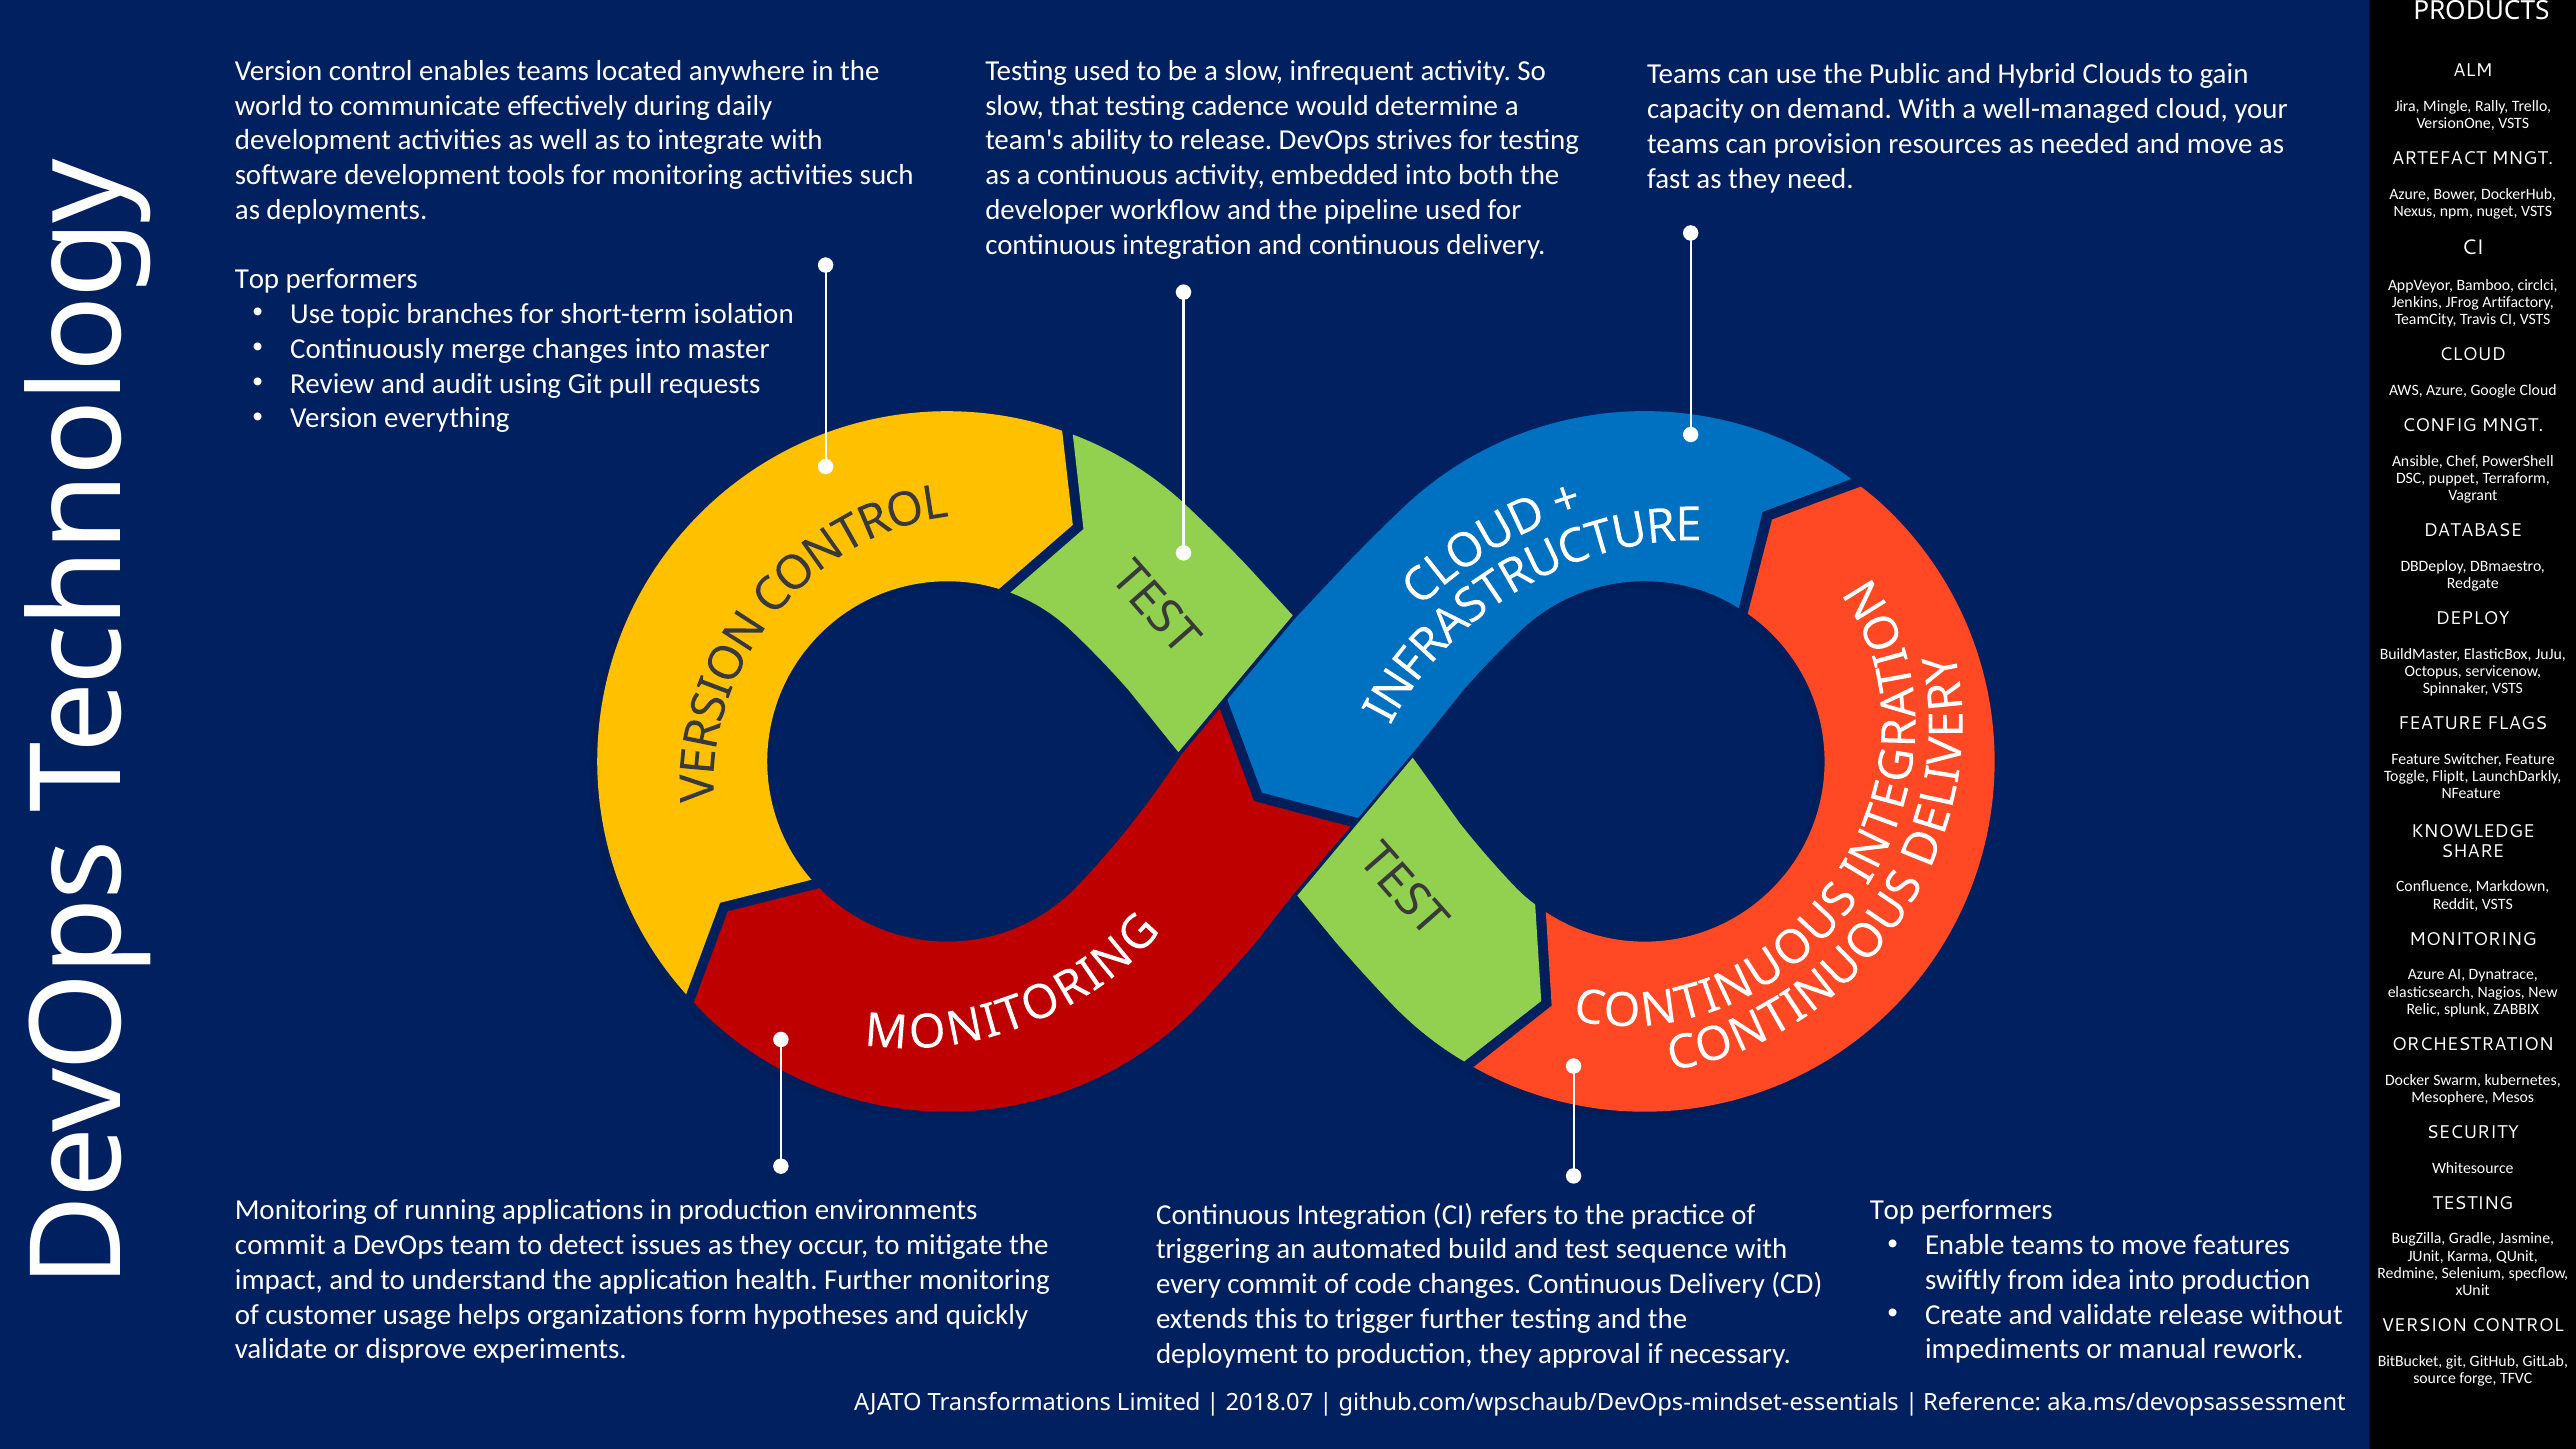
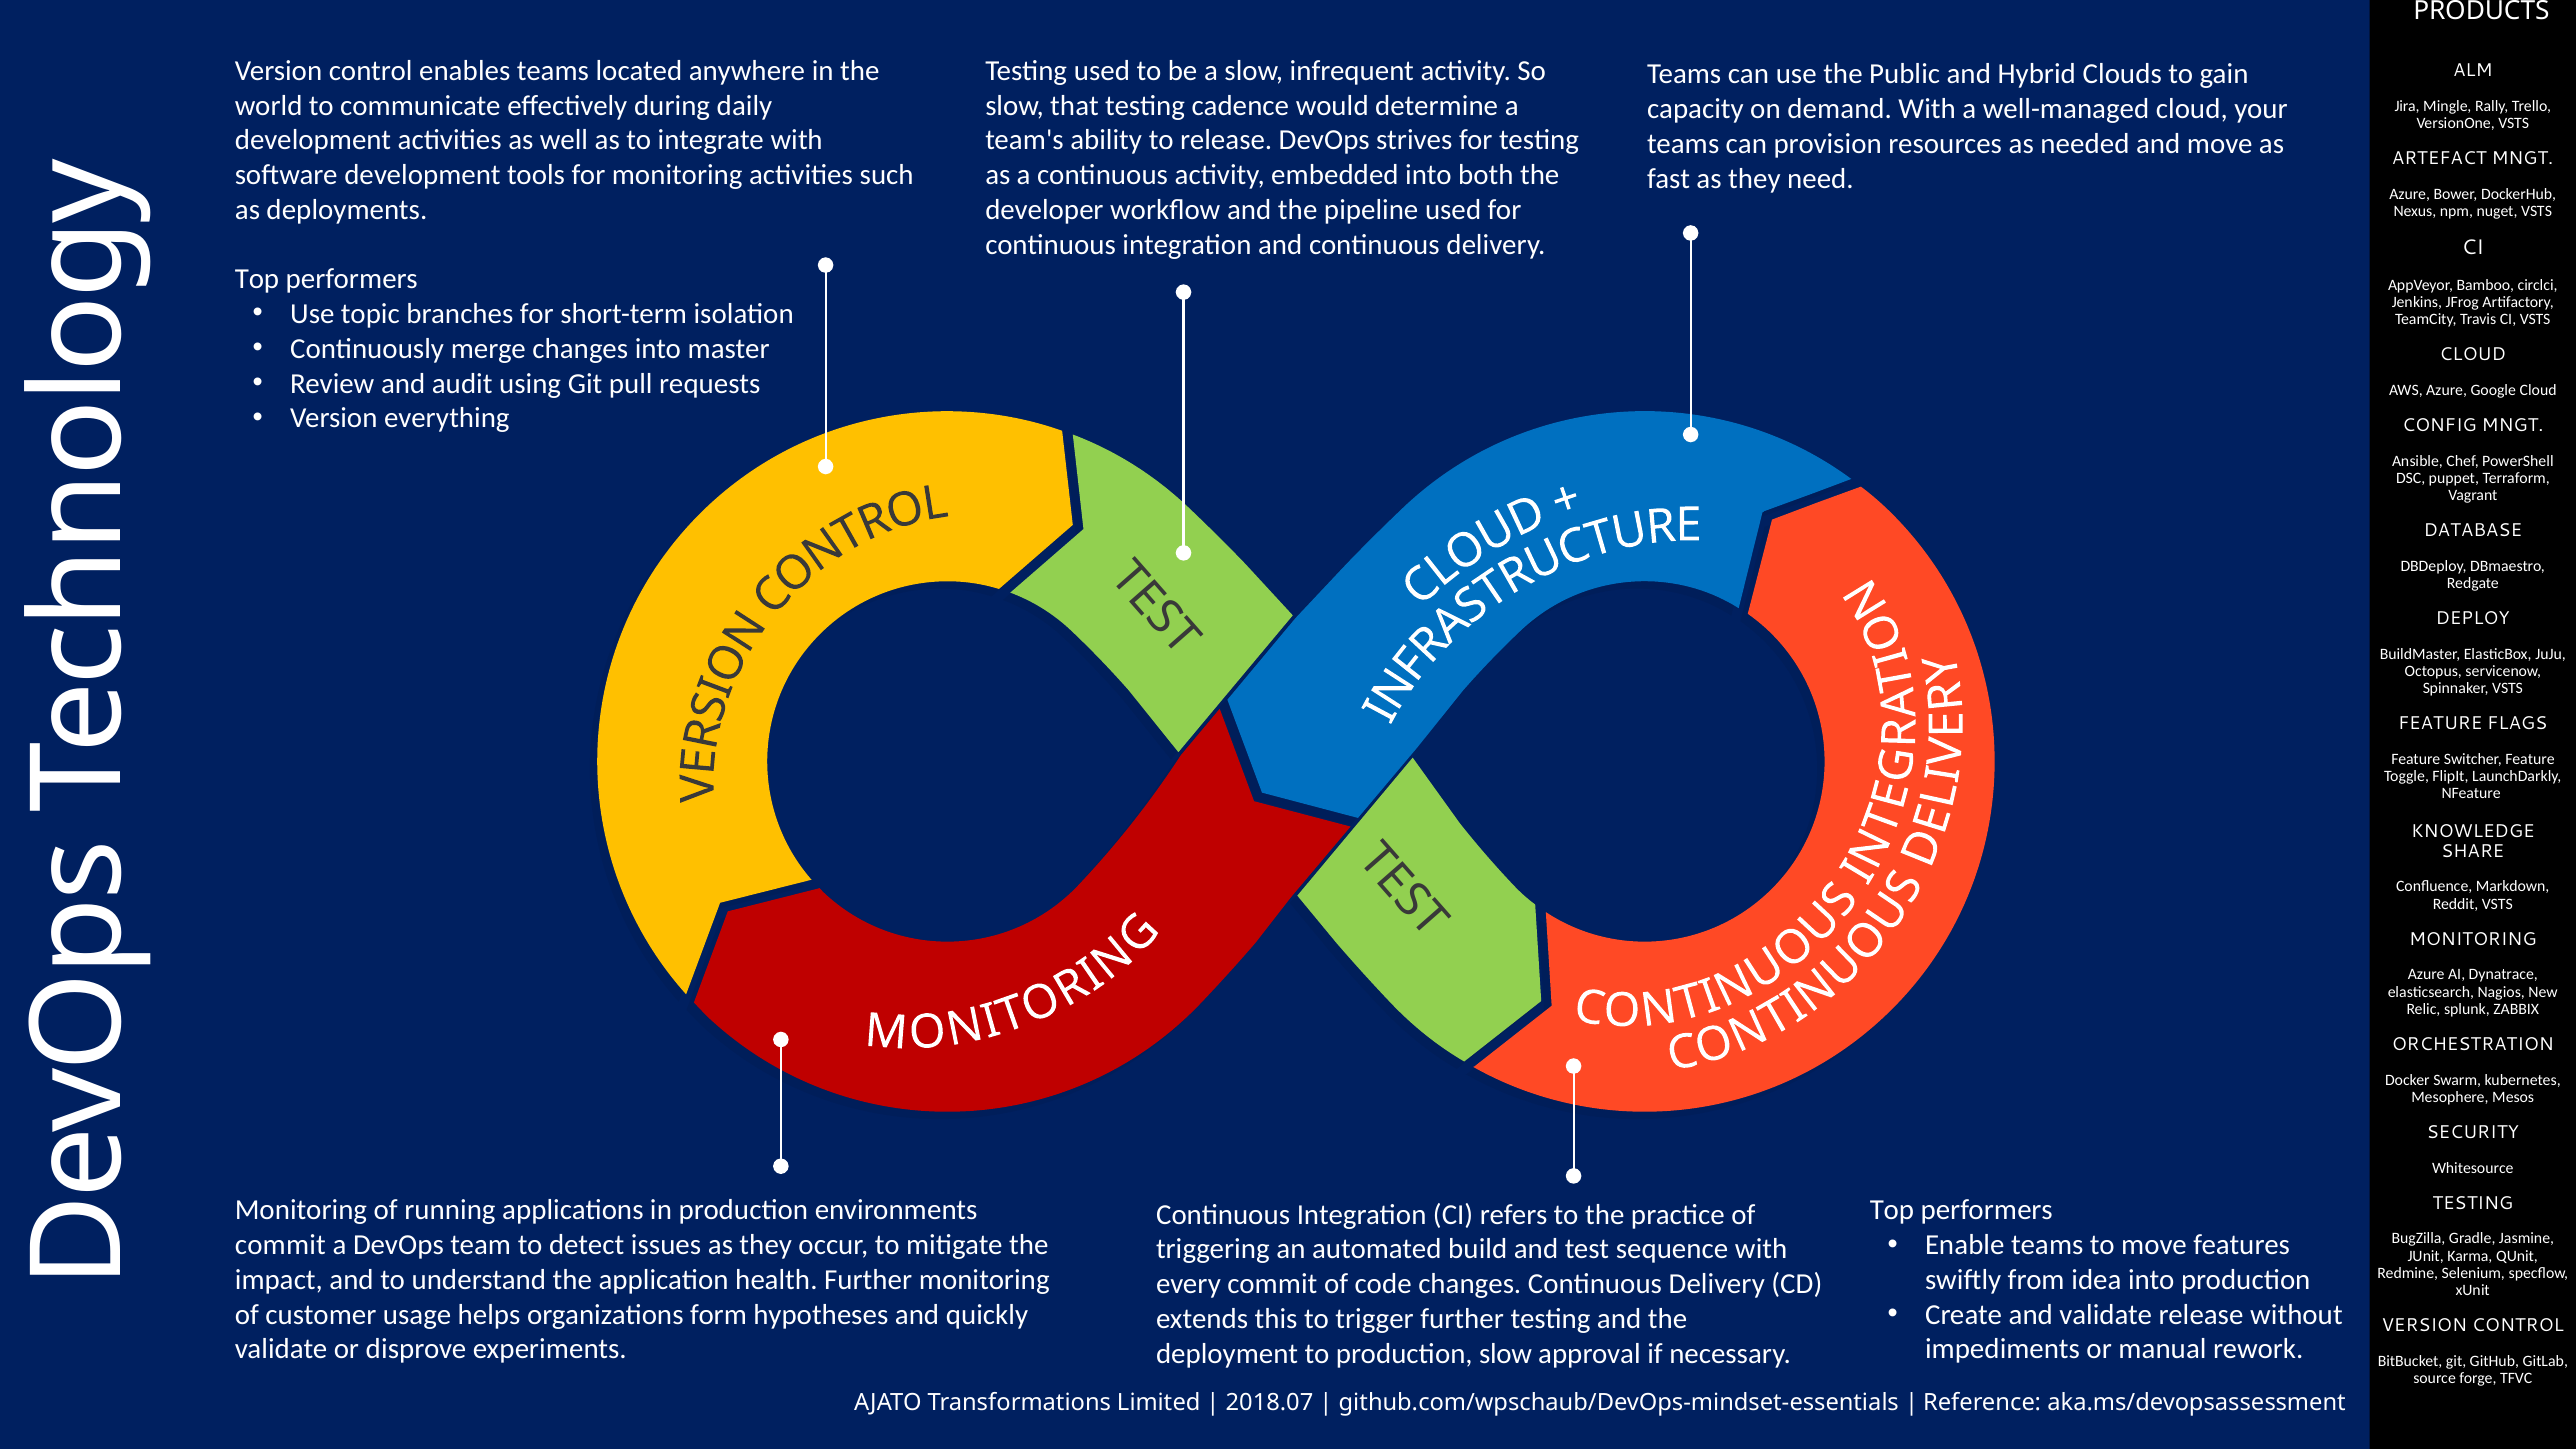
production they: they -> slow (1506, 1353)
